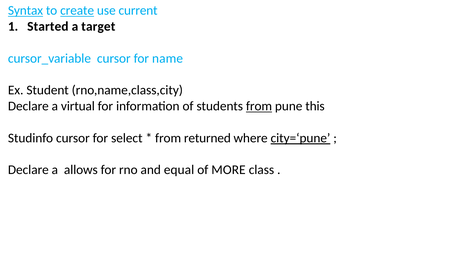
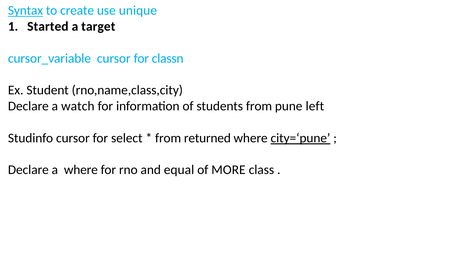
create underline: present -> none (77, 11)
current: current -> unique (138, 11)
name: name -> classn (168, 58)
virtual: virtual -> watch (78, 106)
from underline: present -> none (259, 106)
this: this -> left (315, 106)
a allows: allows -> where (81, 170)
